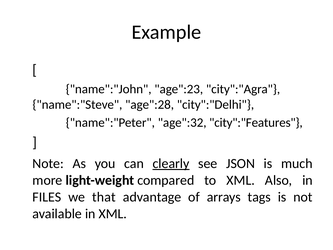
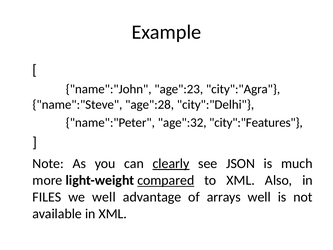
compared underline: none -> present (166, 180)
we that: that -> well (104, 197)
arrays tags: tags -> well (259, 197)
